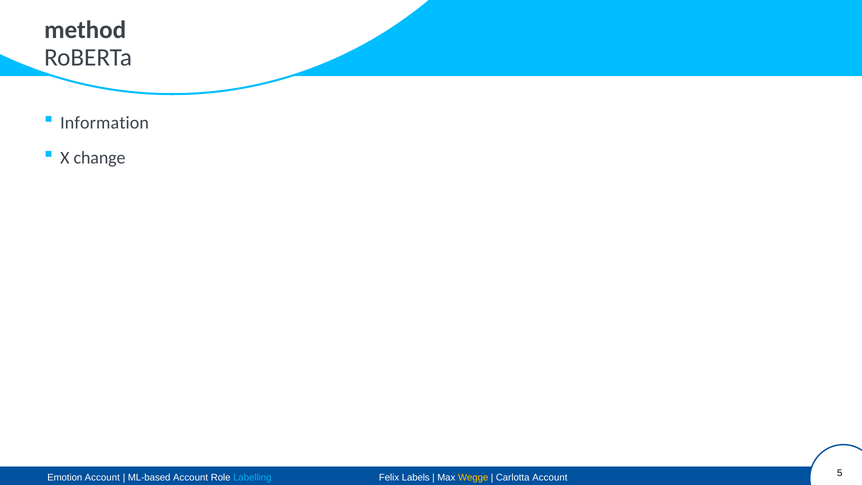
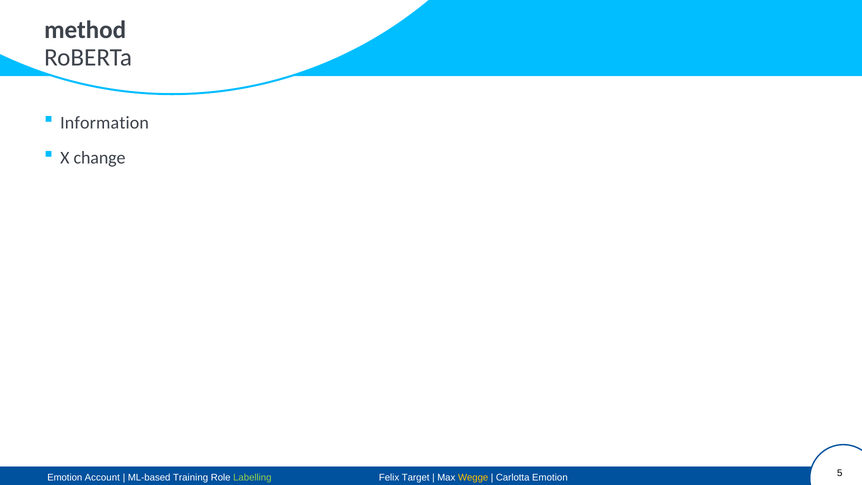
ML-based Account: Account -> Training (191, 477)
Labelling colour: light blue -> light green (252, 477)
Labels: Labels -> Target (416, 477)
Carlotta Account: Account -> Emotion (550, 477)
